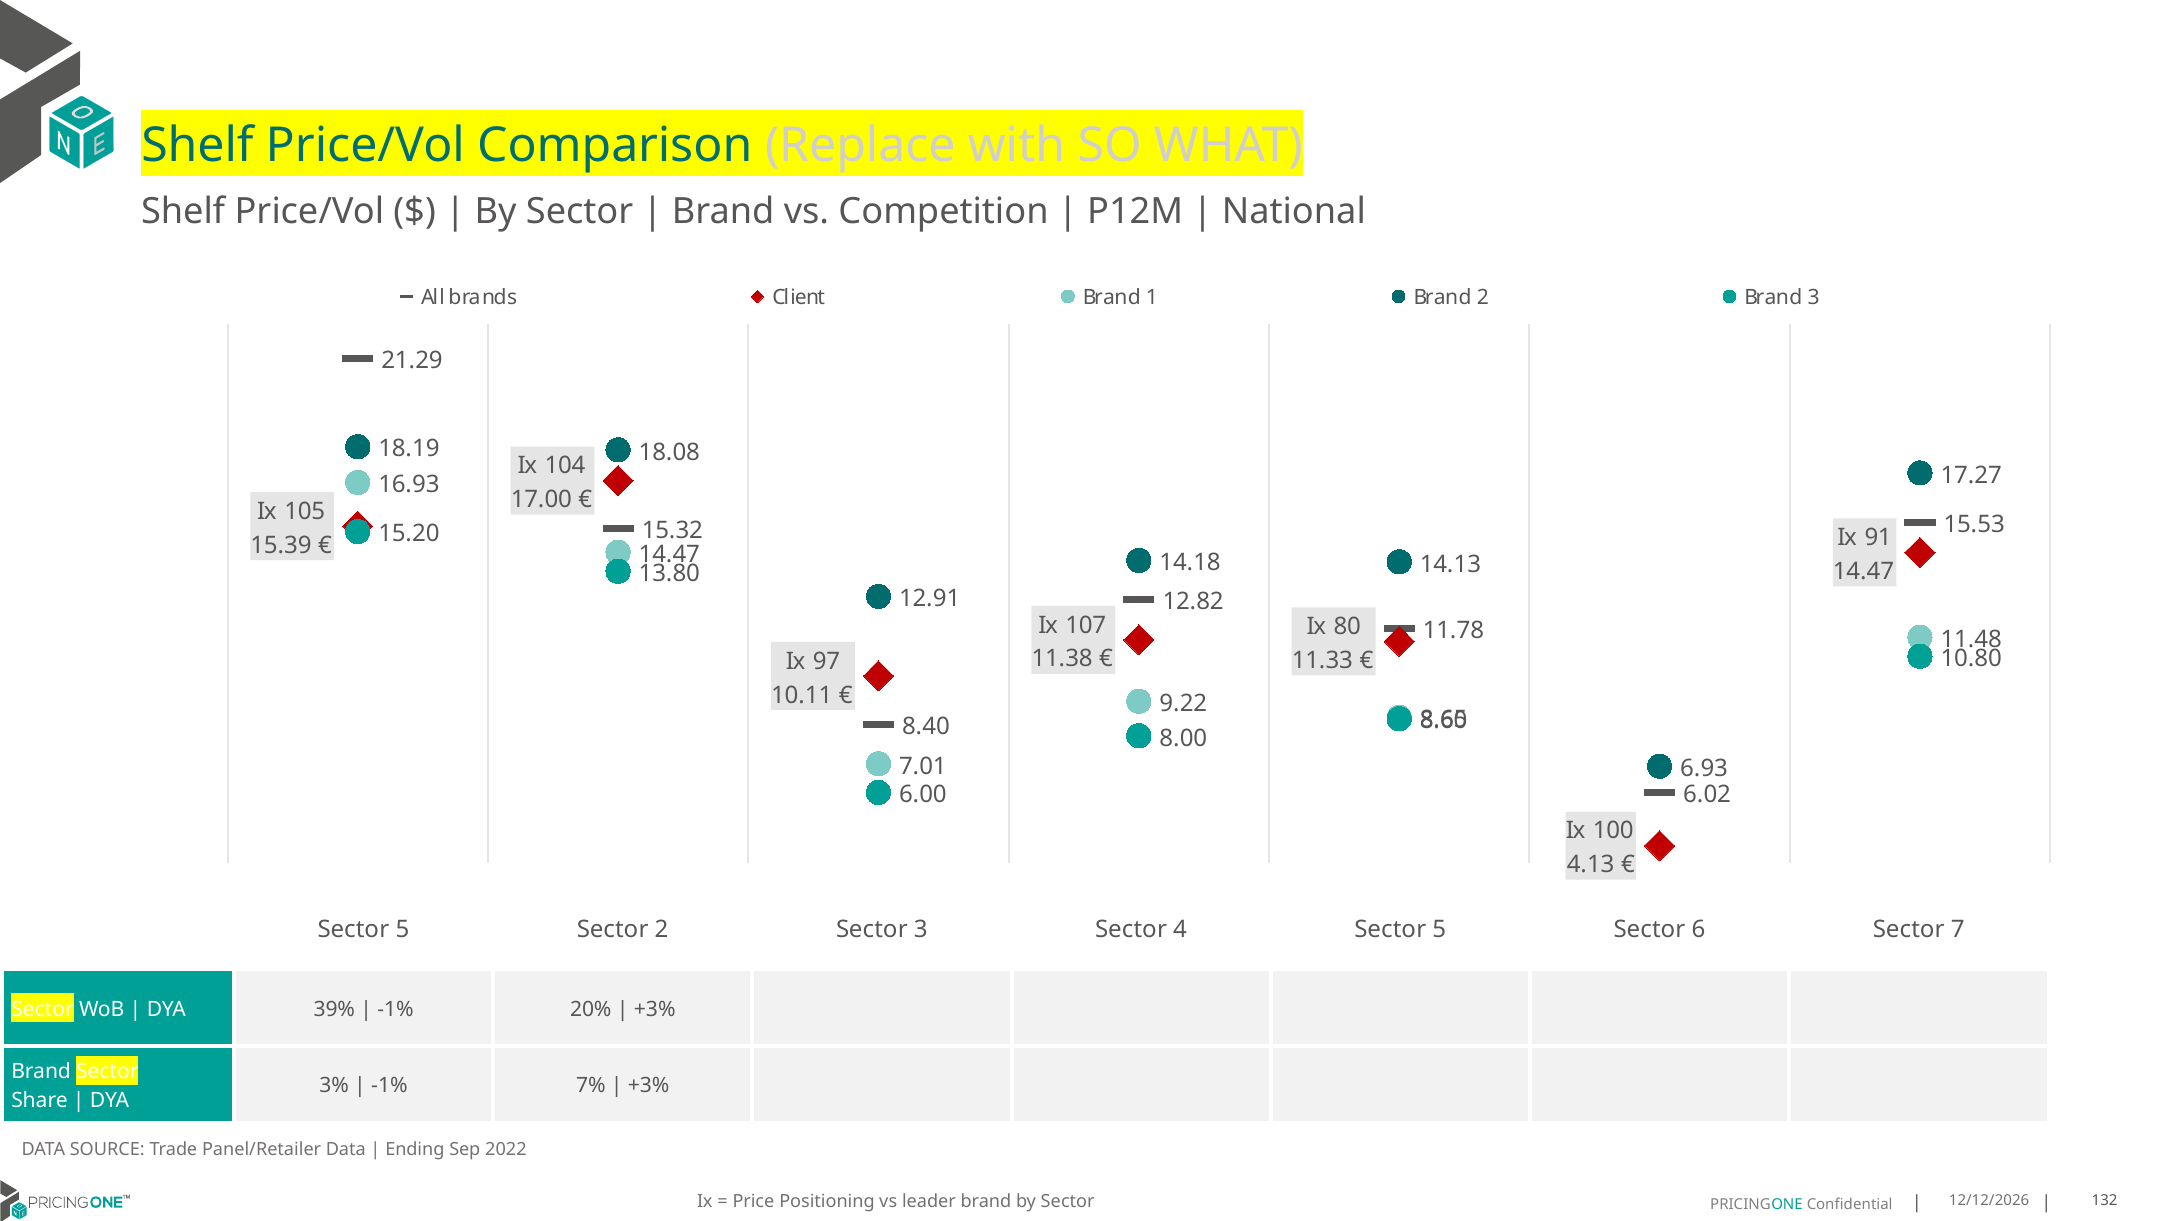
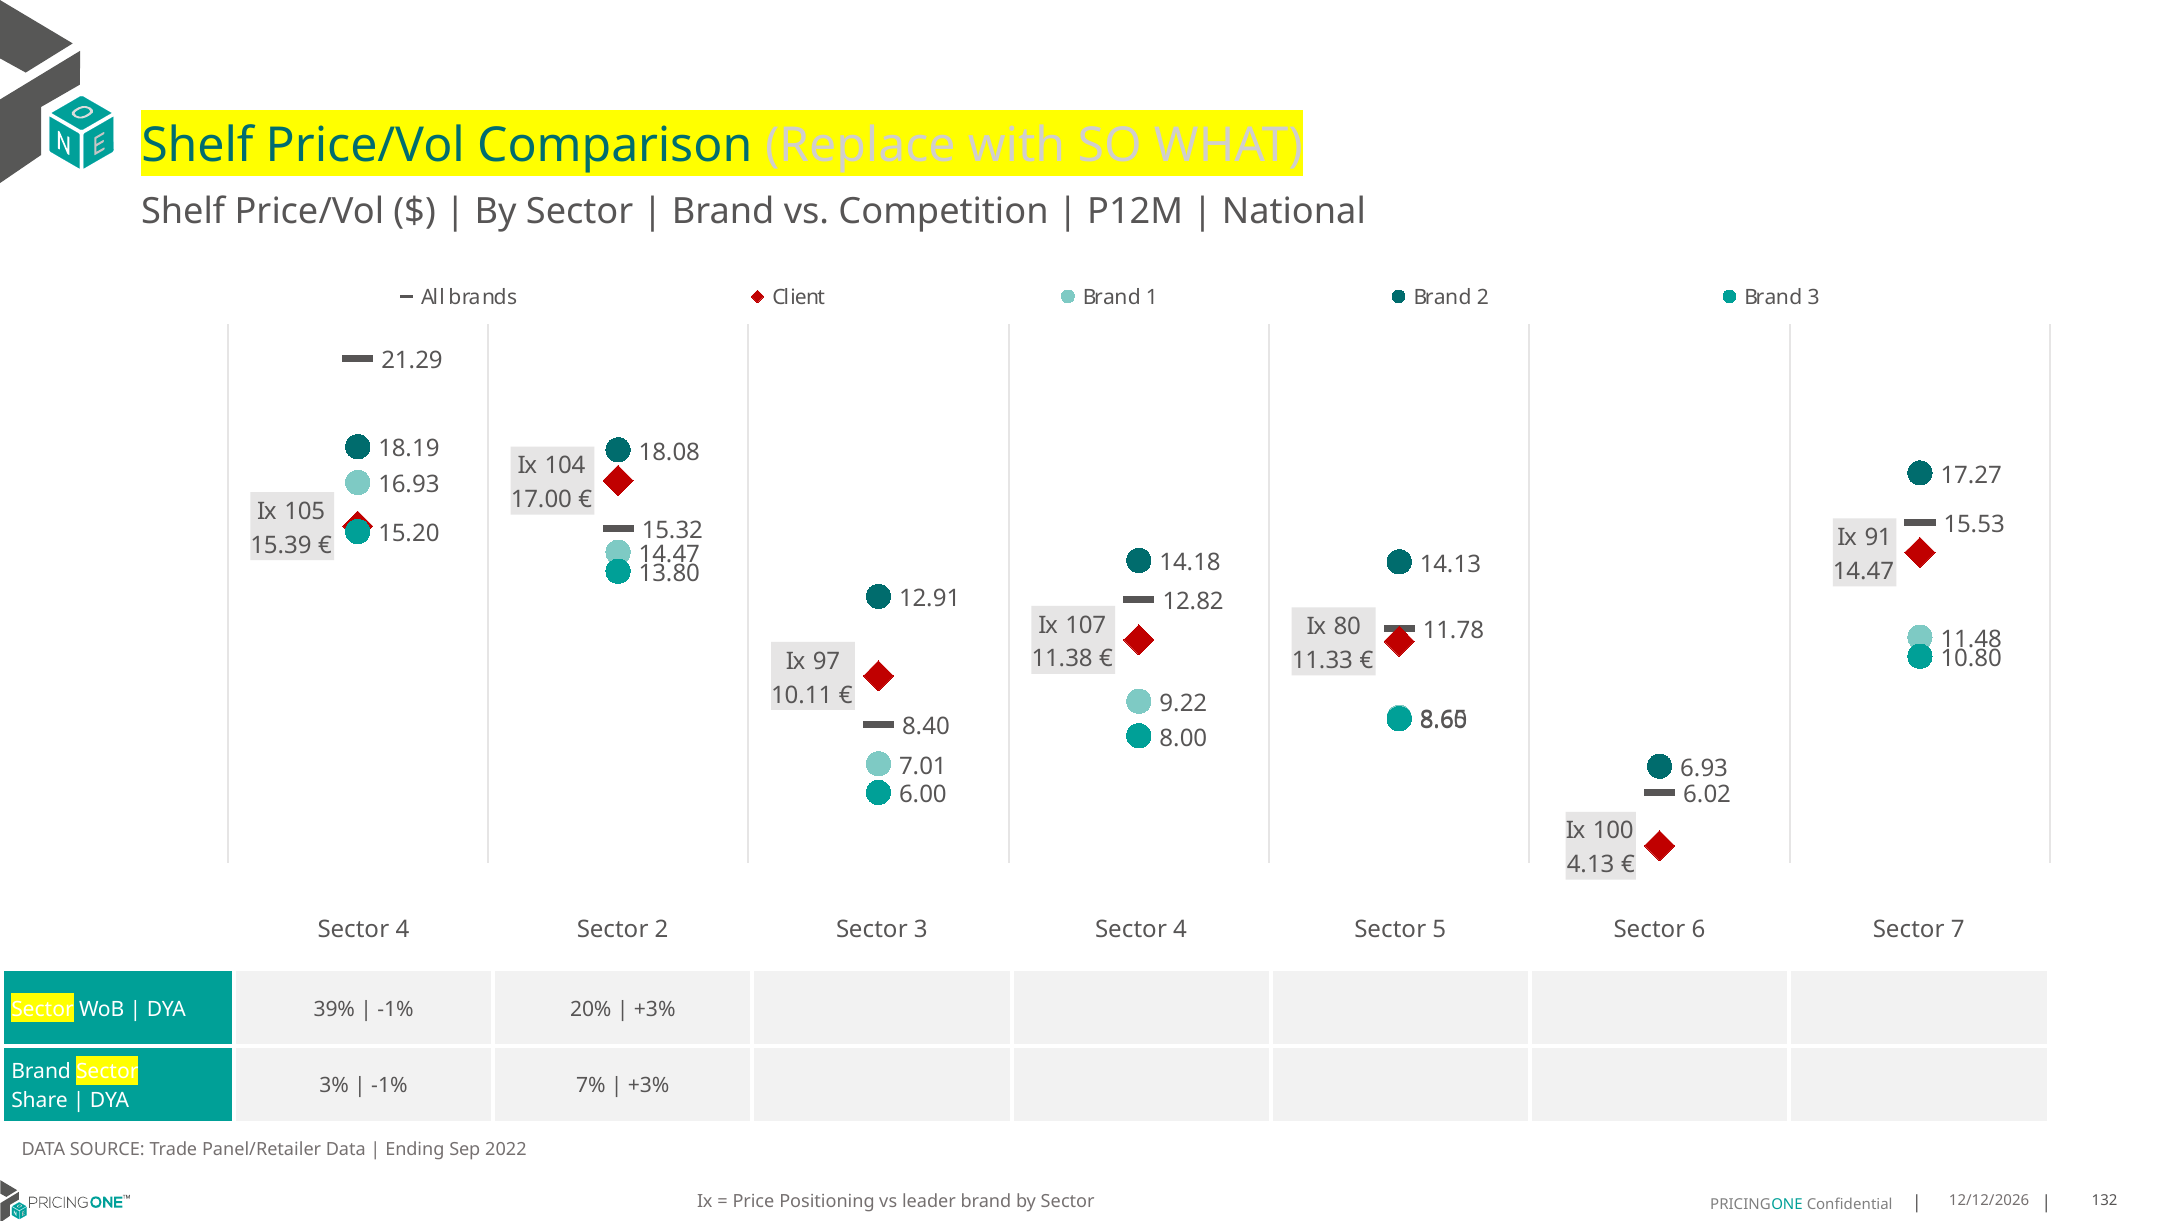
5: 5 -> 4 (402, 930)
